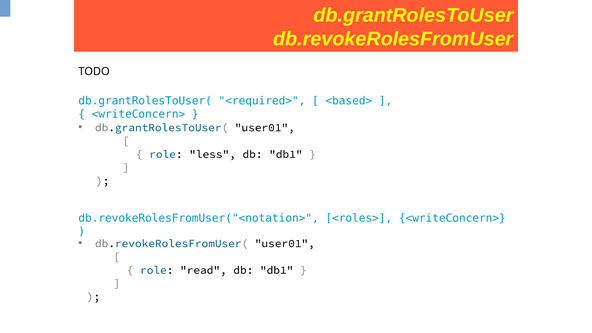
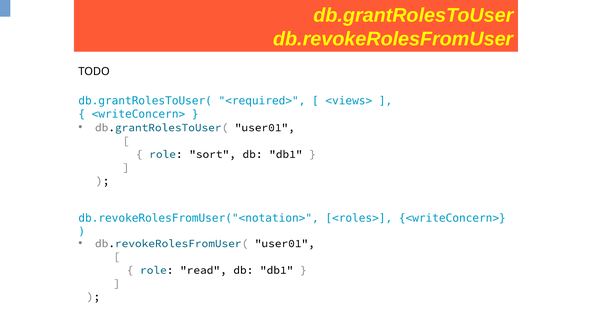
<based>: <based> -> <views> (349, 101)
less: less -> sort (213, 154)
